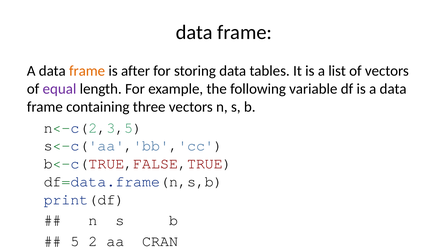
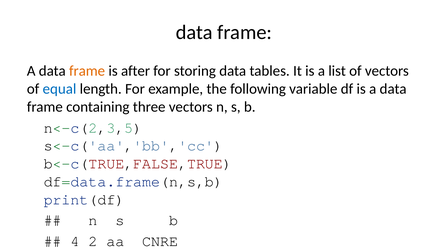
equal colour: purple -> blue (59, 89)
5: 5 -> 4 (75, 241)
CRAN: CRAN -> CNRE (160, 241)
